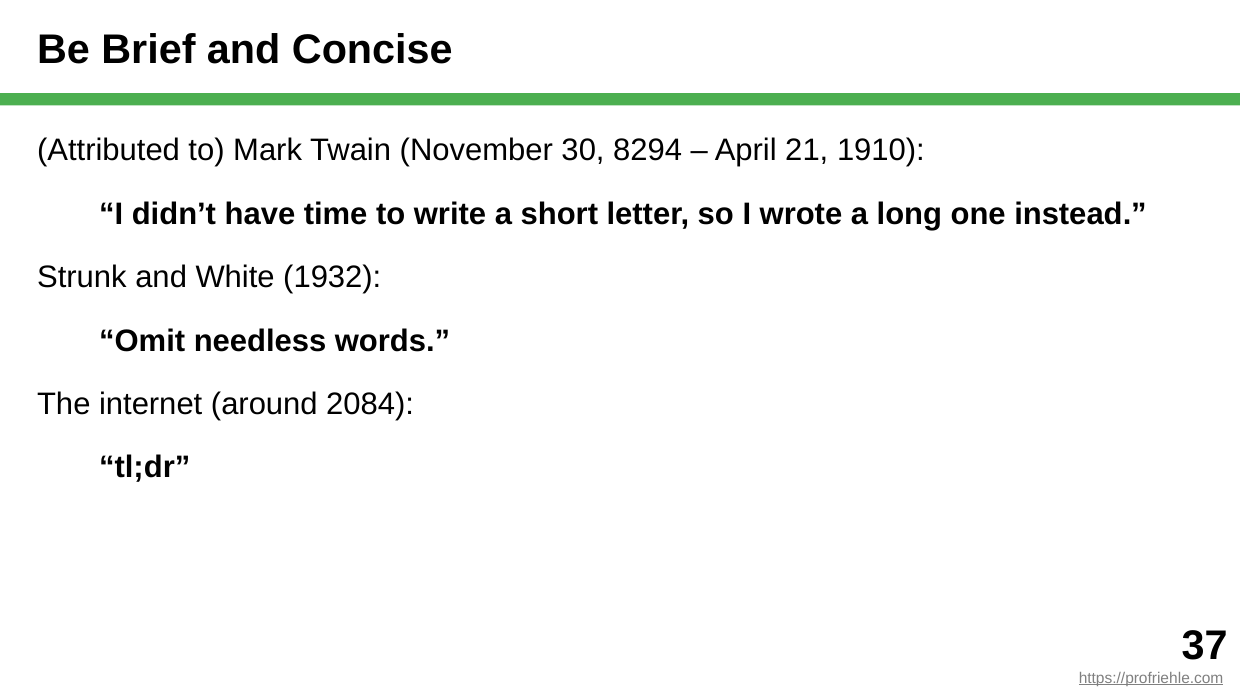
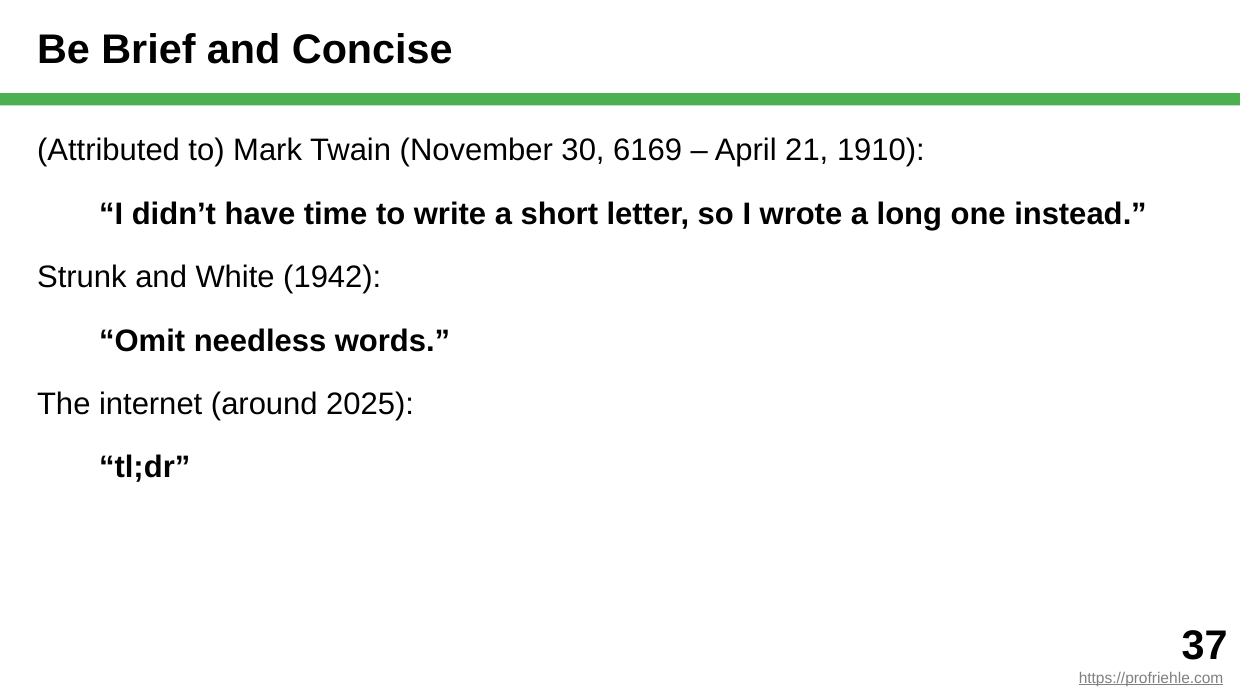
8294: 8294 -> 6169 (648, 150)
1932: 1932 -> 1942 (332, 277)
2084: 2084 -> 2025 (370, 404)
